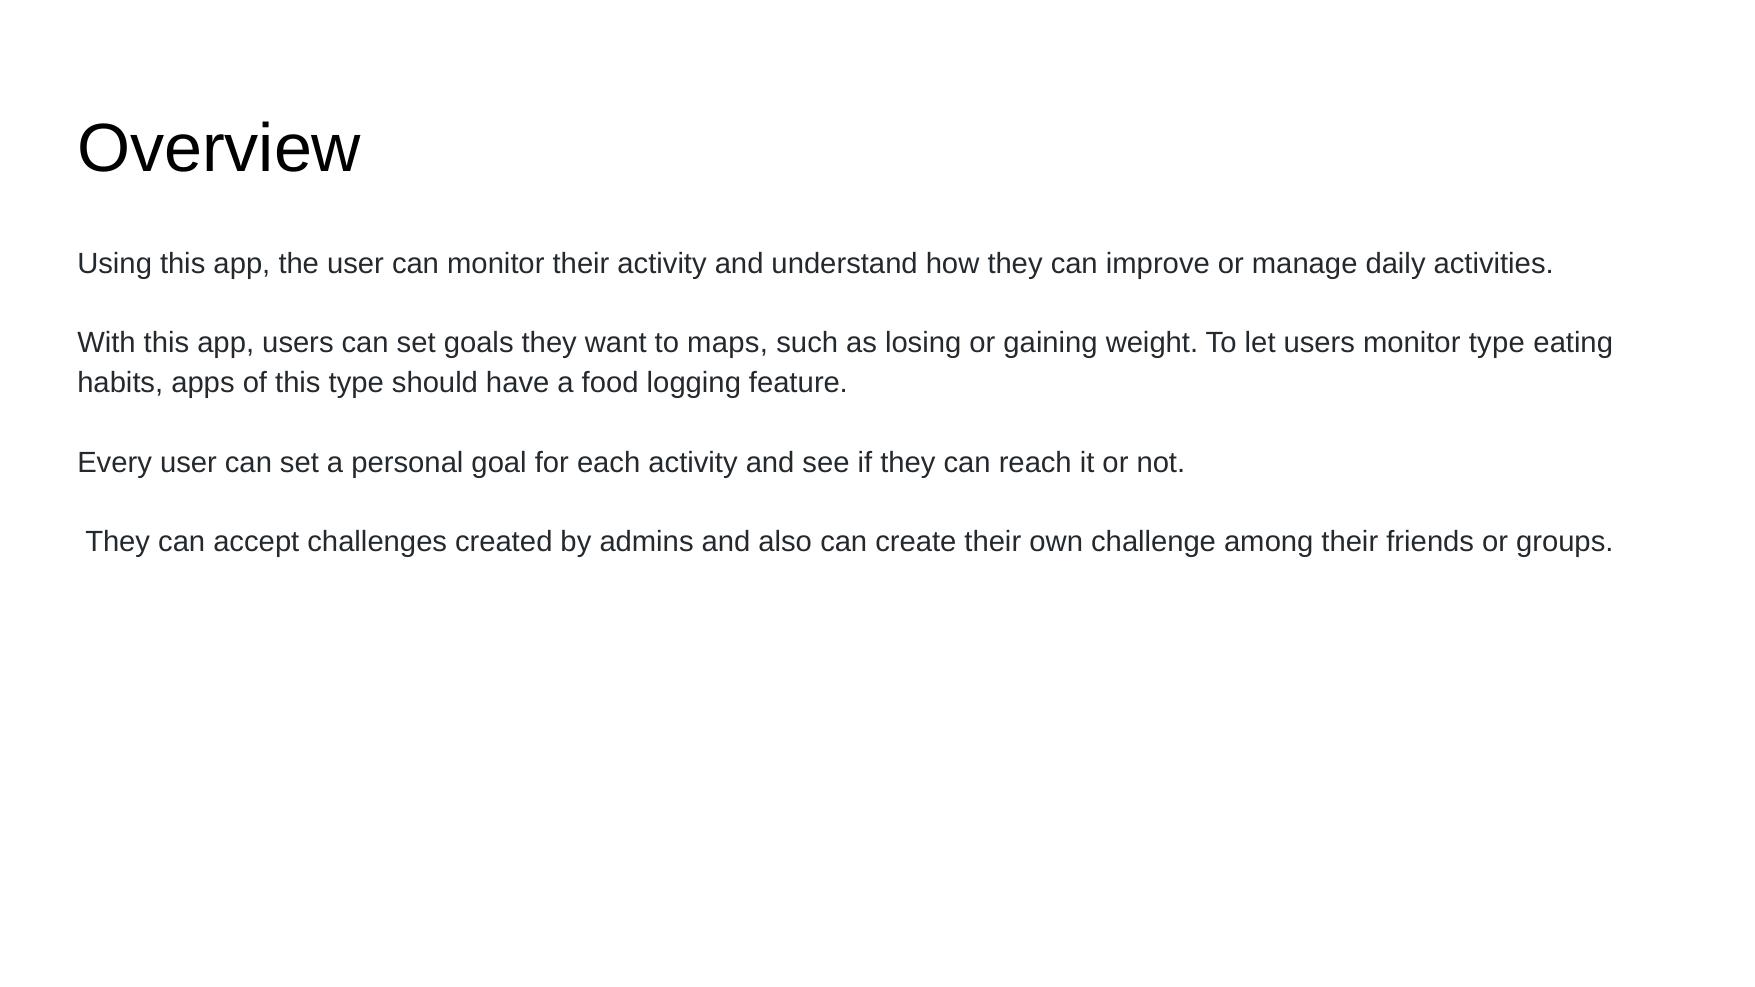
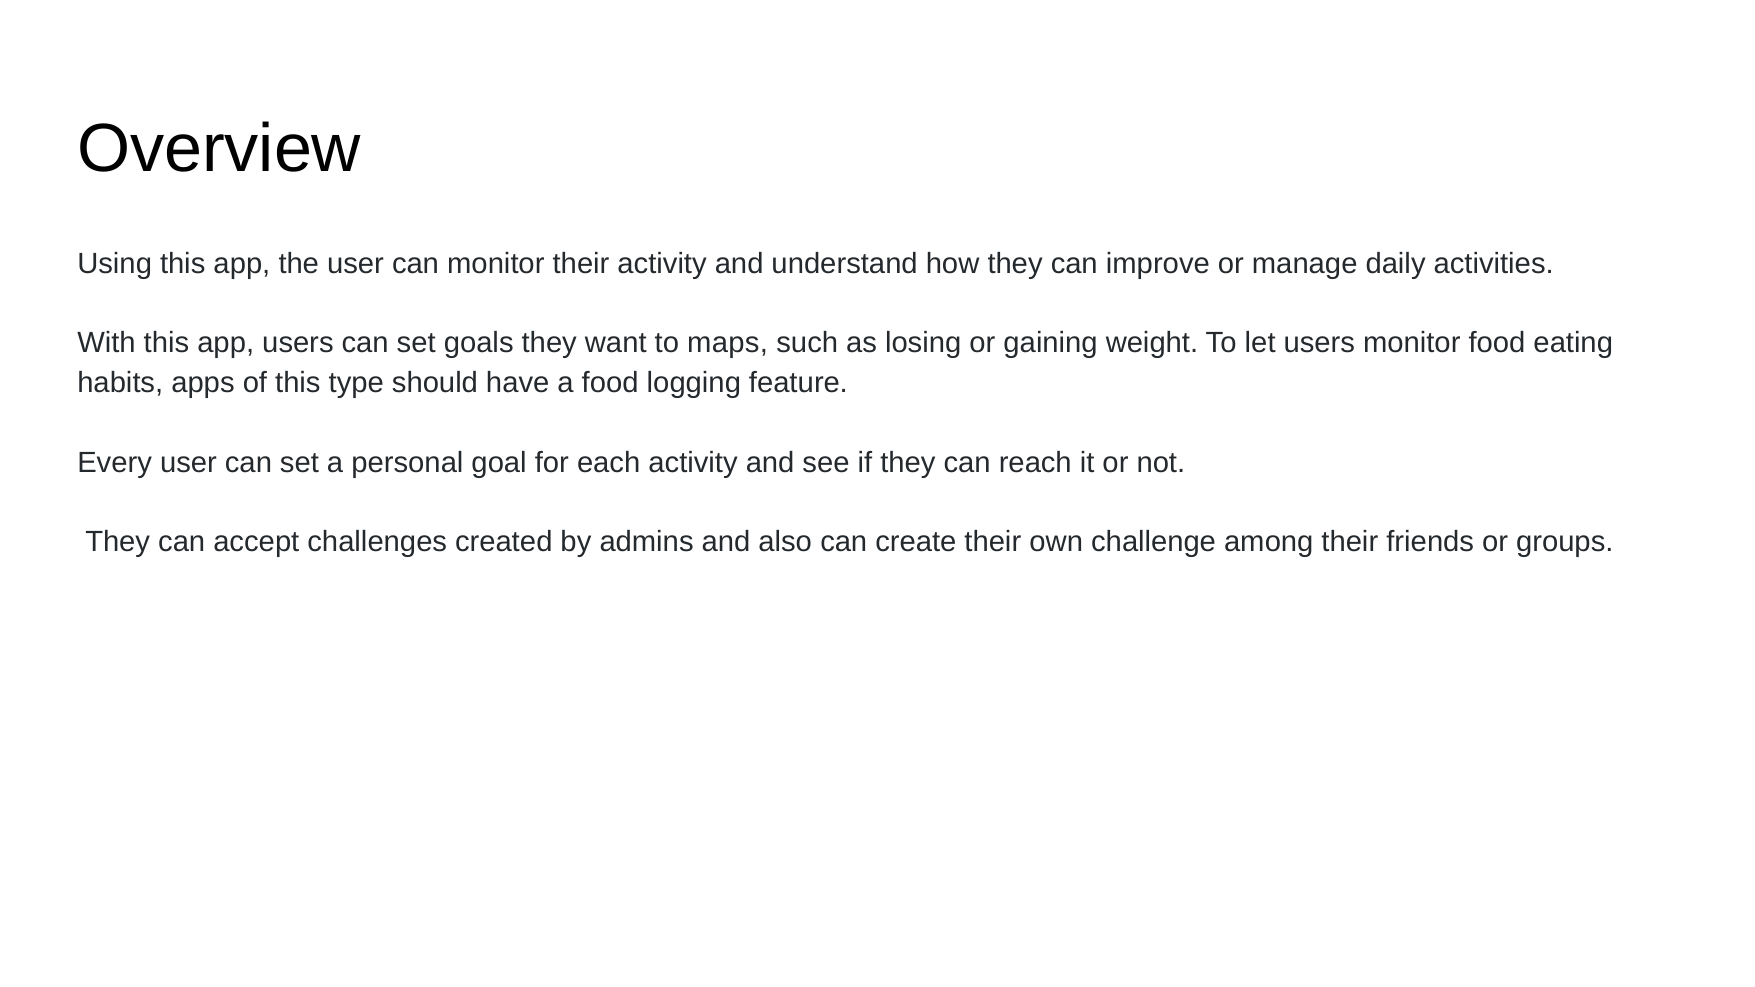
monitor type: type -> food (1497, 343)
